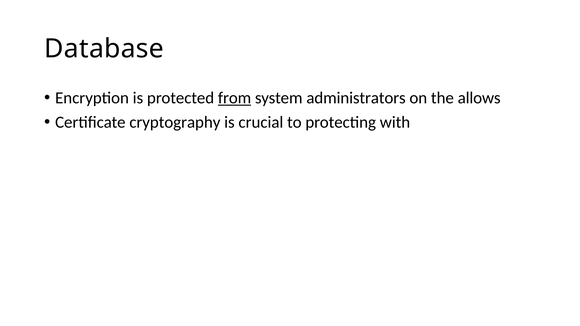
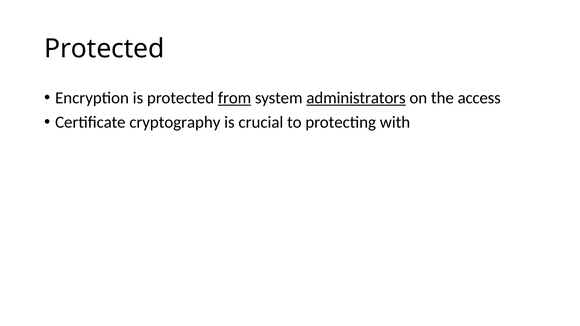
Database: Database -> Protected (104, 49)
administrators underline: none -> present (356, 98)
allows: allows -> access (479, 98)
